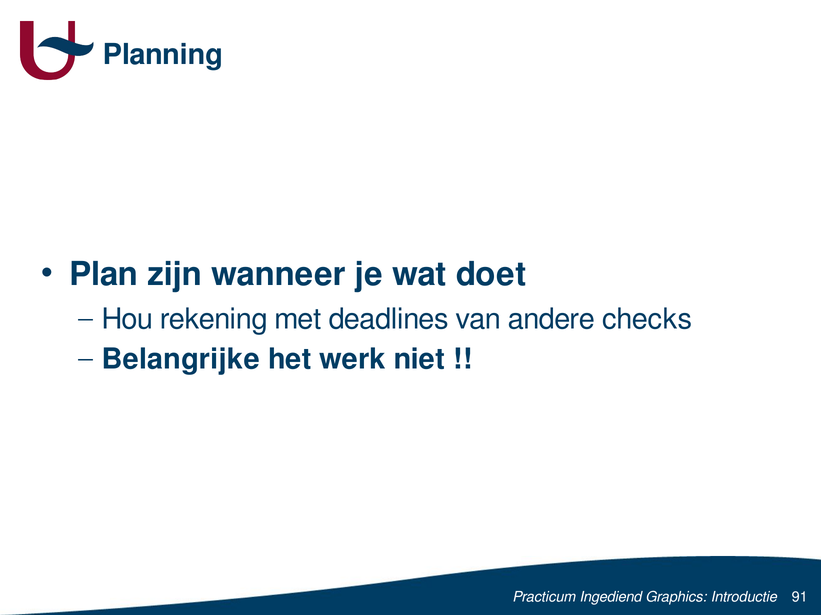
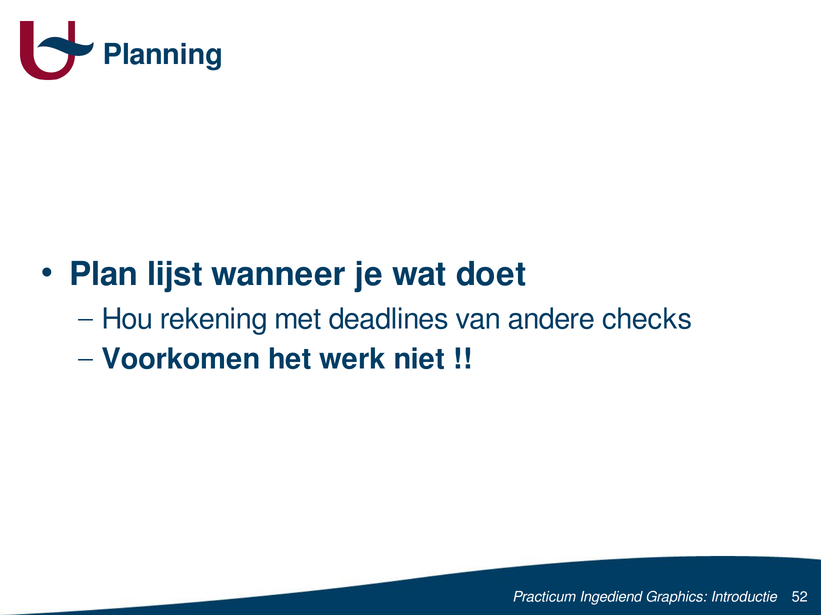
zijn: zijn -> lijst (175, 275)
Belangrijke: Belangrijke -> Voorkomen (181, 359)
91: 91 -> 52 (800, 597)
